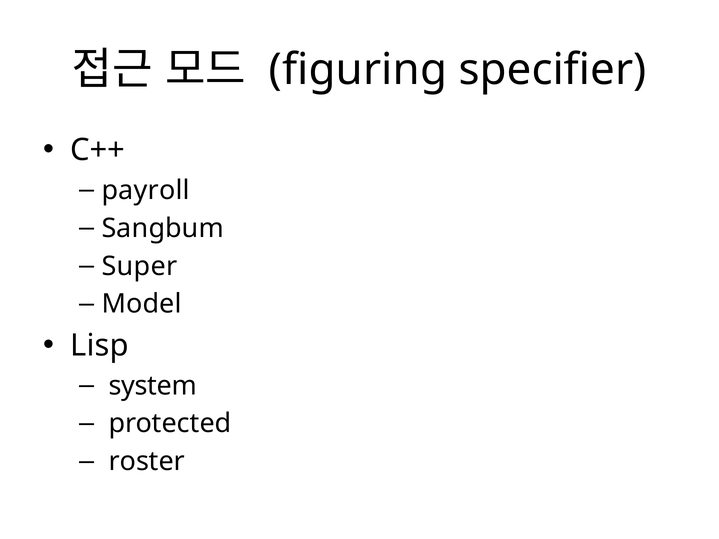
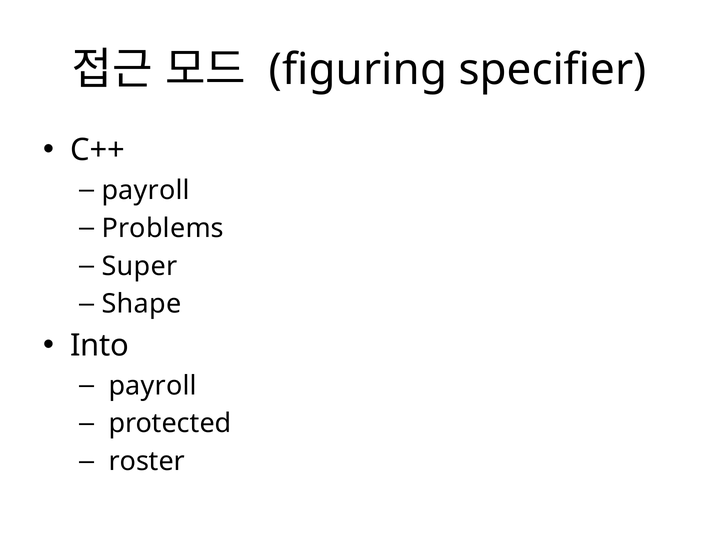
Sangbum: Sangbum -> Problems (163, 228)
Model: Model -> Shape (142, 304)
Lisp: Lisp -> Into (100, 346)
system: system -> payroll (153, 386)
